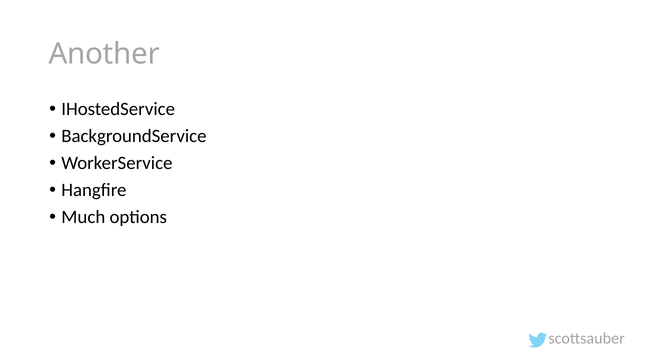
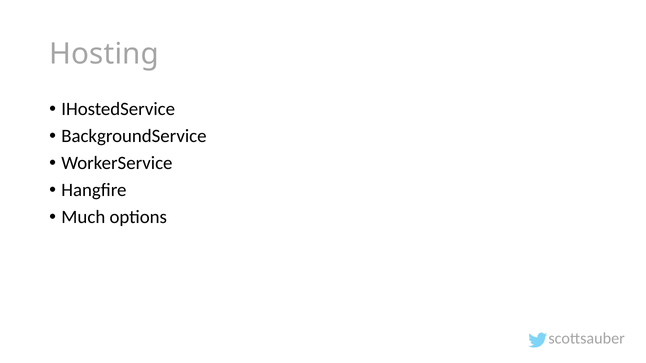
Another: Another -> Hosting (104, 54)
